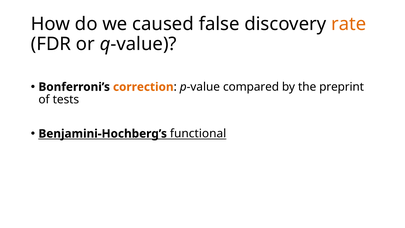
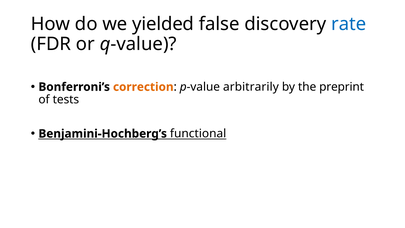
caused: caused -> yielded (163, 24)
rate colour: orange -> blue (349, 24)
compared: compared -> arbitrarily (251, 87)
